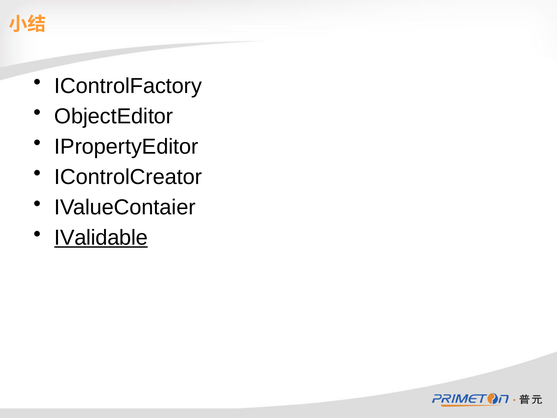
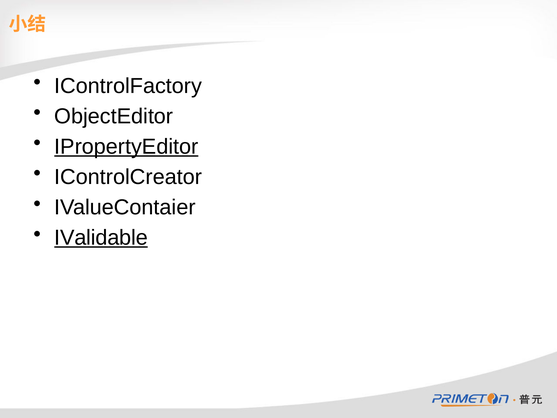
IPropertyEditor underline: none -> present (126, 147)
